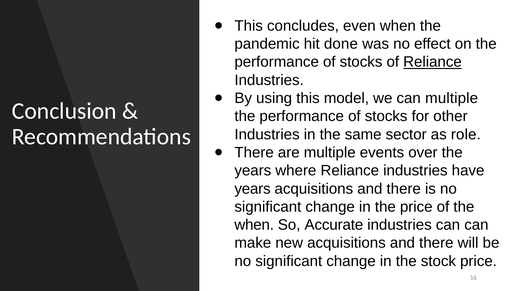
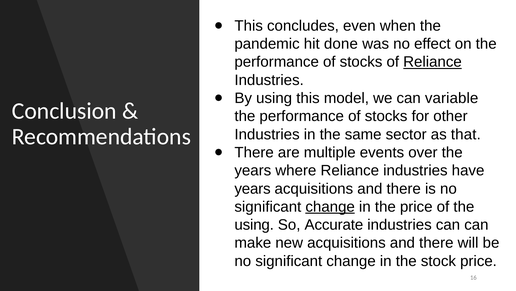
can multiple: multiple -> variable (452, 98)
role: role -> that (466, 134)
change underline: none -> present (330, 206)
when: when -> using (254, 224)
